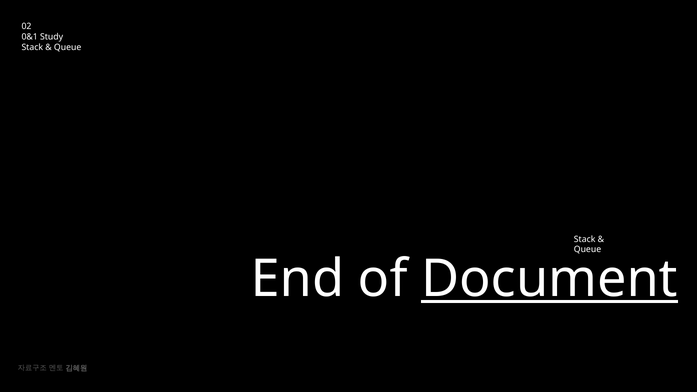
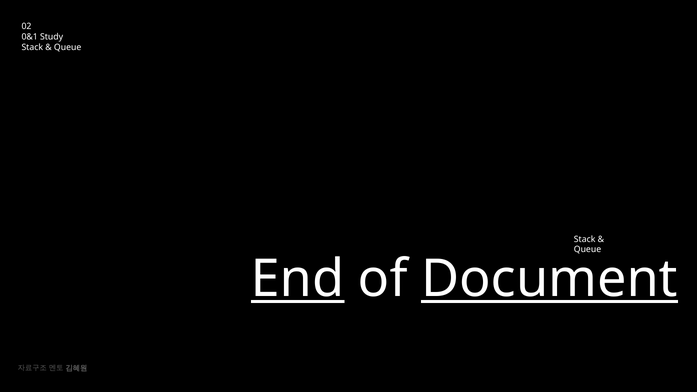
End underline: none -> present (298, 279)
